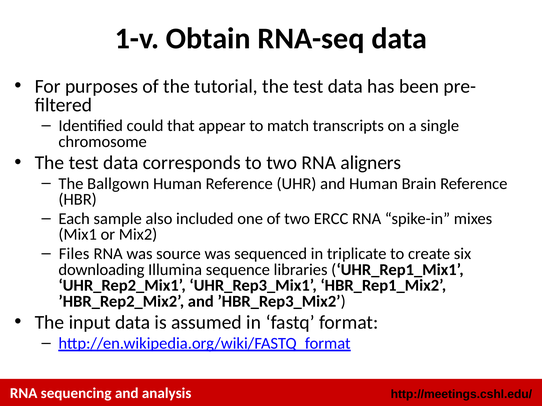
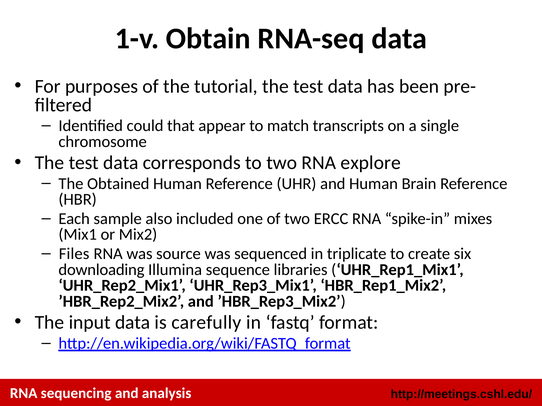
aligners: aligners -> explore (371, 163)
Ballgown: Ballgown -> Obtained (118, 184)
assumed: assumed -> carefully (206, 323)
